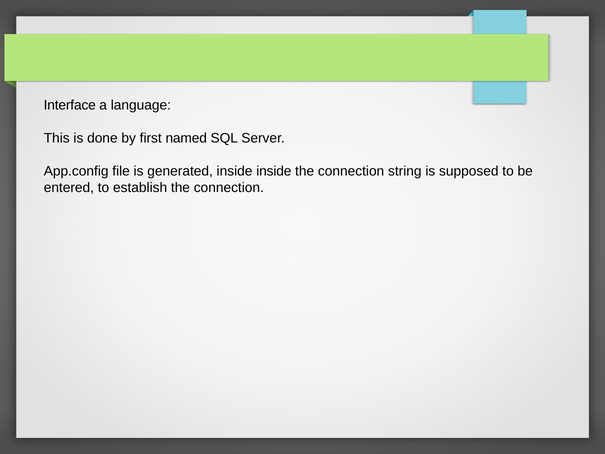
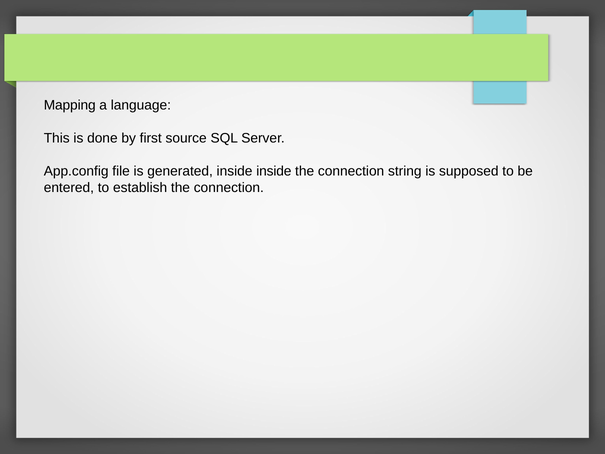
Interface: Interface -> Mapping (70, 105)
named: named -> source (186, 138)
